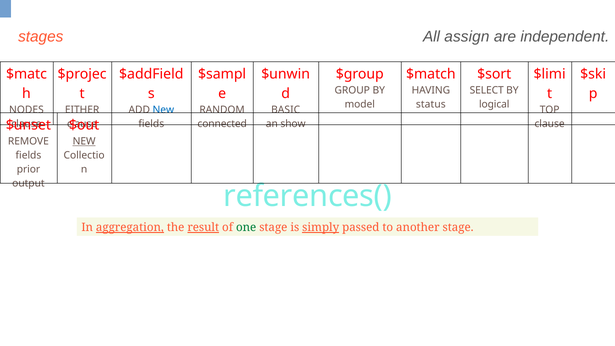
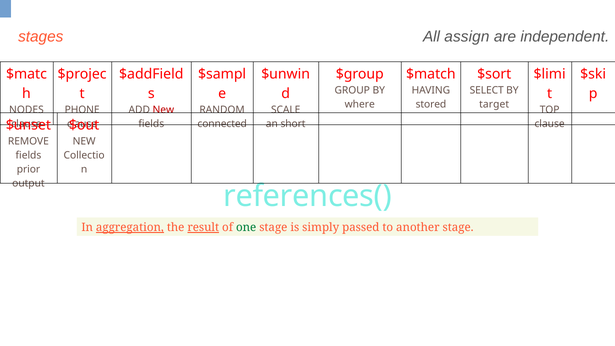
model: model -> where (360, 104)
status: status -> stored (431, 104)
logical: logical -> target (494, 104)
EITHER: EITHER -> PHONE (82, 110)
New colour: blue -> red (163, 110)
BASIC: BASIC -> SCALE (286, 110)
show: show -> short (293, 124)
NEW underline: present -> none (84, 141)
simply underline: present -> none (321, 227)
